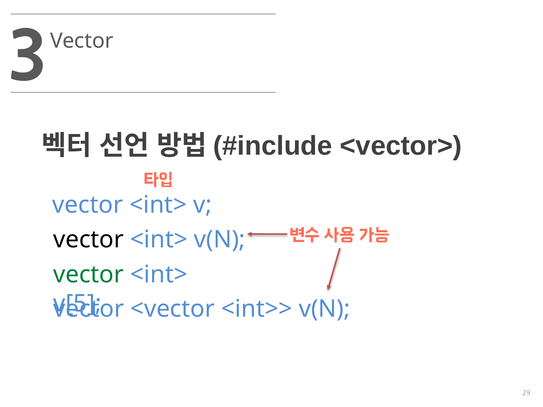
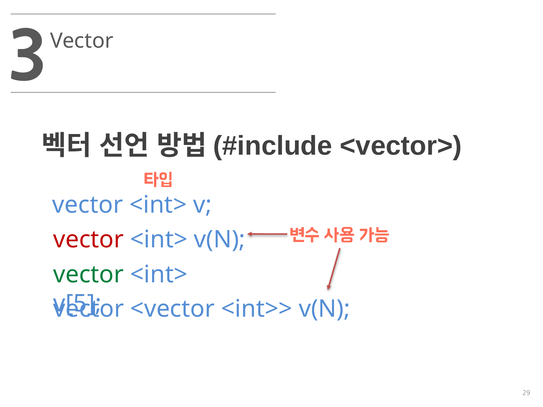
vector colour: black -> red (89, 240)
